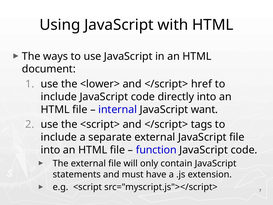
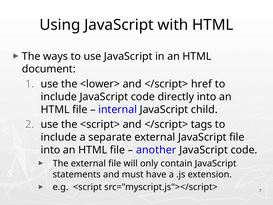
want: want -> child (204, 109)
function: function -> another (156, 150)
